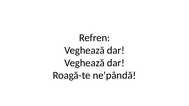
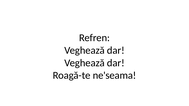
ne'pândă: ne'pândă -> ne'seama (114, 76)
